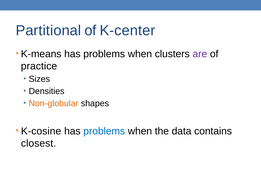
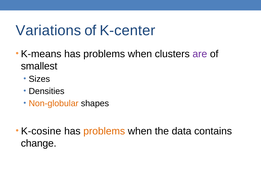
Partitional: Partitional -> Variations (48, 30)
practice: practice -> smallest (39, 66)
problems colour: blue -> orange (104, 131)
closest: closest -> change (39, 143)
